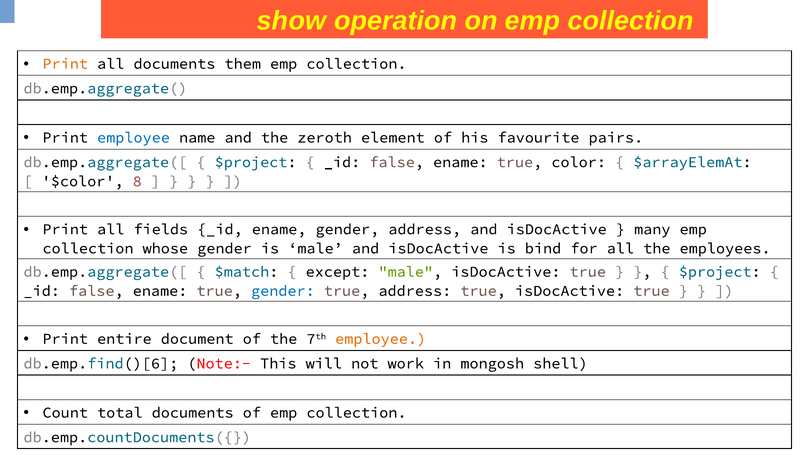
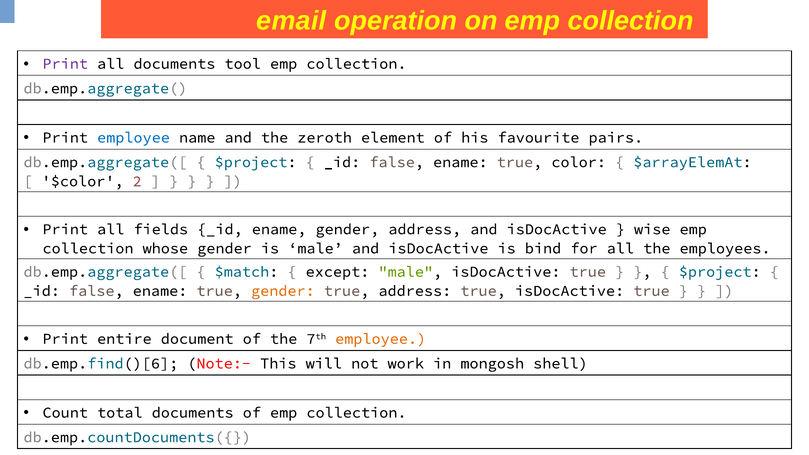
show: show -> email (291, 21)
Print colour: orange -> purple (65, 64)
them: them -> tool (243, 64)
8: 8 -> 2 (137, 181)
many: many -> wise (652, 229)
gender colour: blue -> orange (283, 291)
